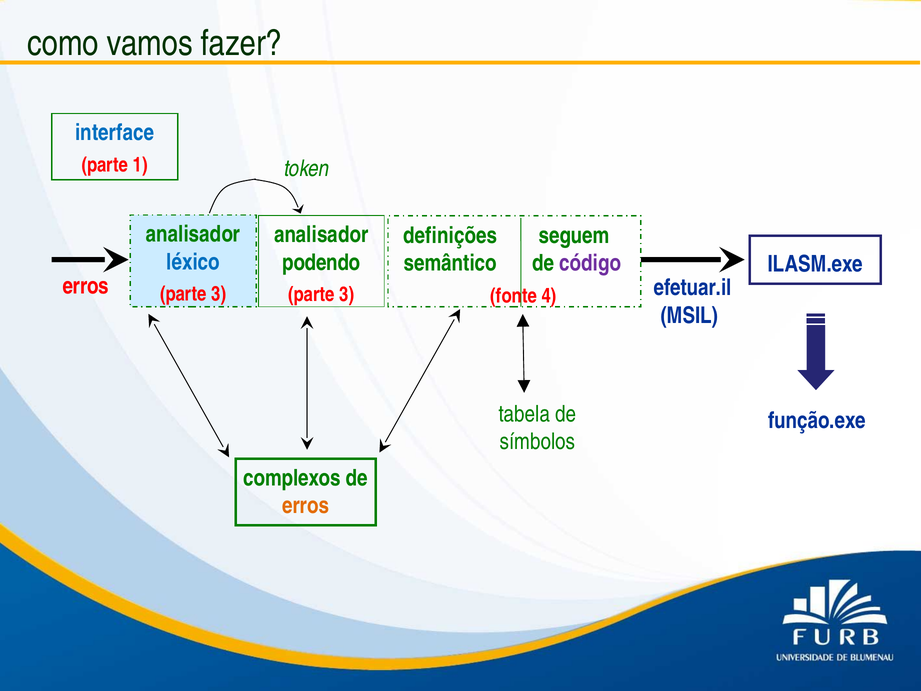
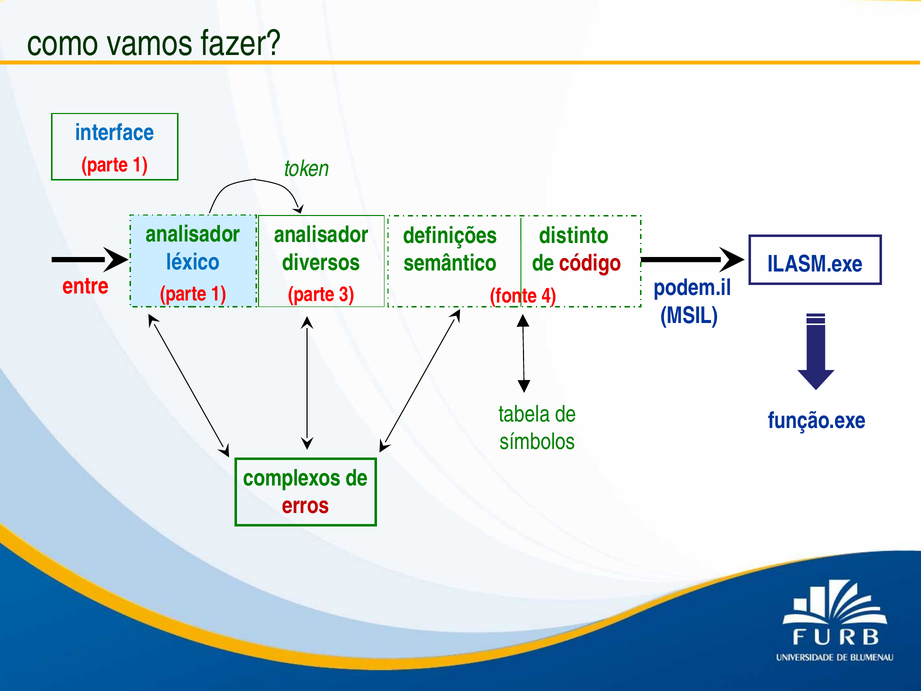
seguem: seguem -> distinto (574, 236)
podendo: podendo -> diversos (321, 262)
código colour: purple -> red (590, 263)
erros: erros -> entre (86, 286)
efetuar.il: efetuar.il -> podem.il (693, 288)
3: 3 -> 1 (219, 294)
erros colour: orange -> red (306, 506)
